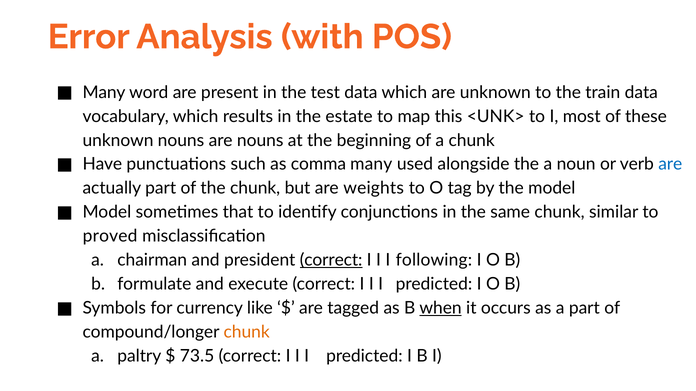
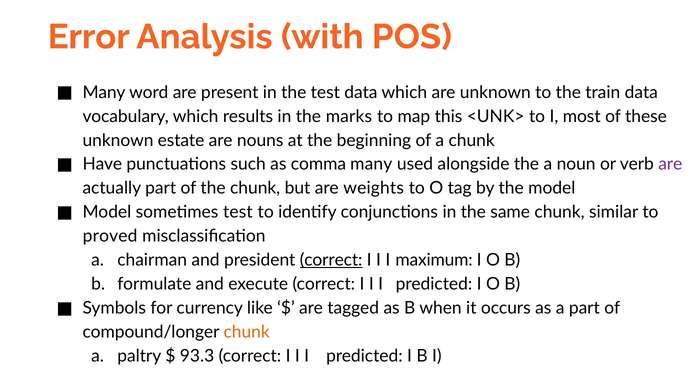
estate: estate -> marks (349, 116)
unknown nouns: nouns -> estate (181, 140)
are colour: blue -> purple (670, 164)
sometimes that: that -> test (238, 212)
following: following -> maximum (434, 260)
when underline: present -> none (441, 308)
73.5: 73.5 -> 93.3 (197, 357)
